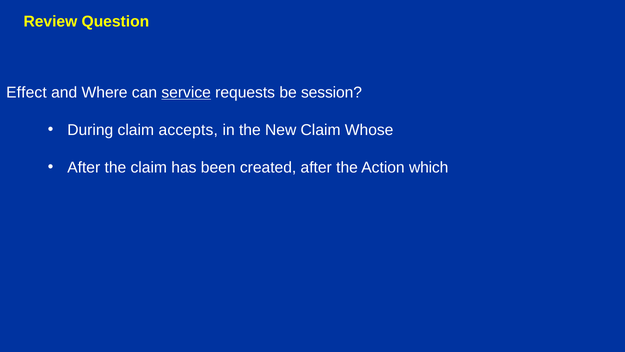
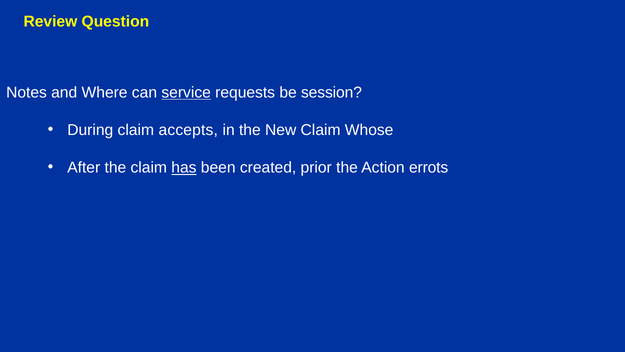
Effect: Effect -> Notes (27, 92)
has underline: none -> present (184, 167)
created after: after -> prior (316, 167)
which: which -> errots (429, 167)
